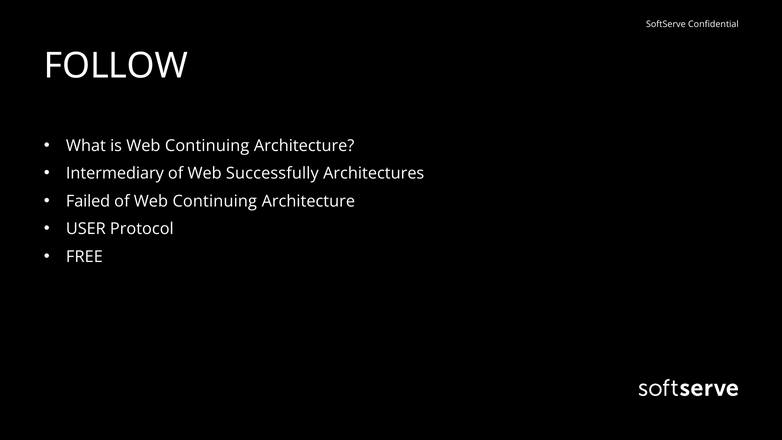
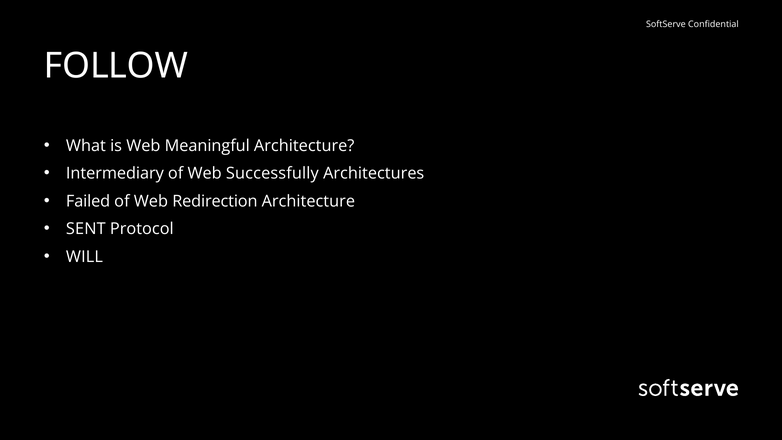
is Web Continuing: Continuing -> Meaningful (207, 146)
of Web Continuing: Continuing -> Redirection (215, 201)
USER: USER -> SENT (86, 229)
FREE: FREE -> WILL (84, 257)
